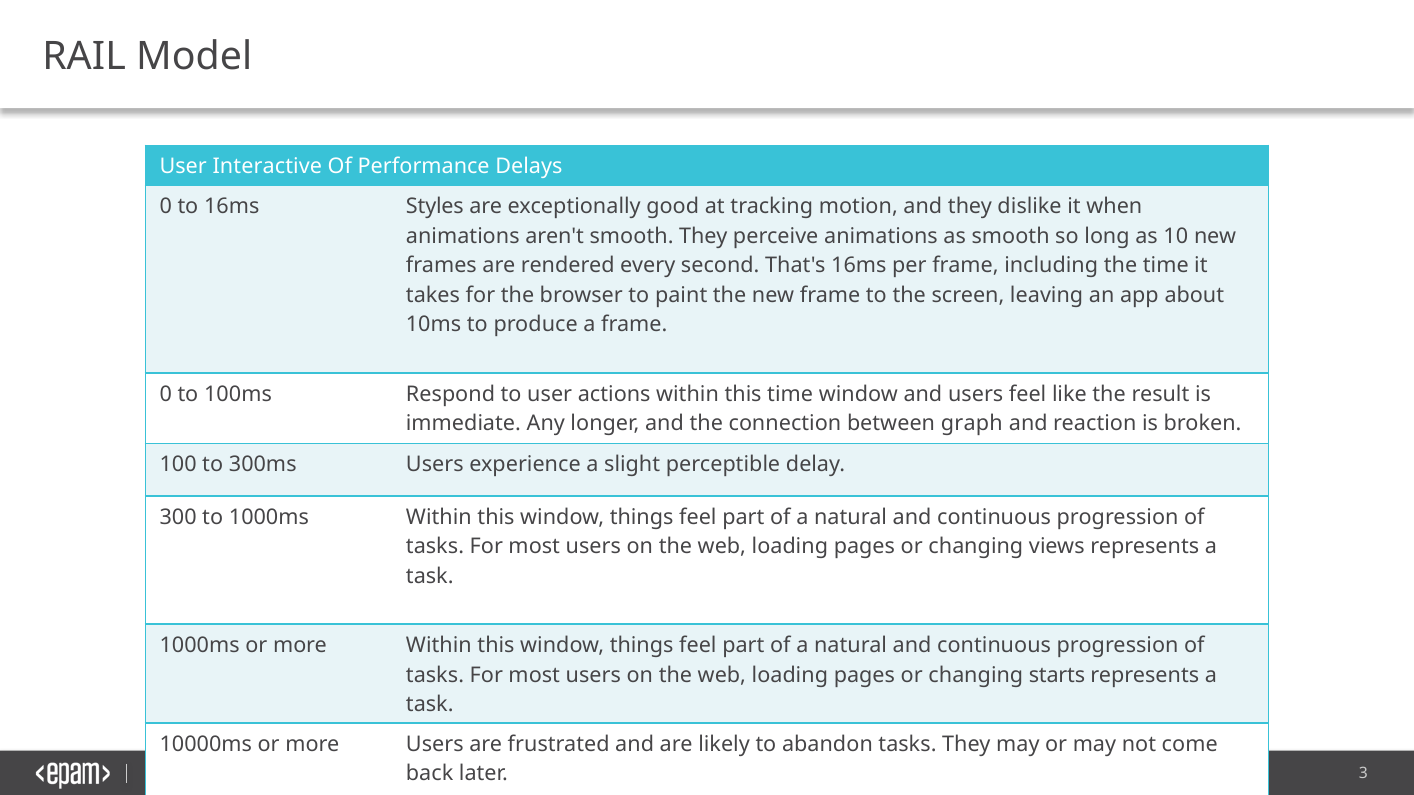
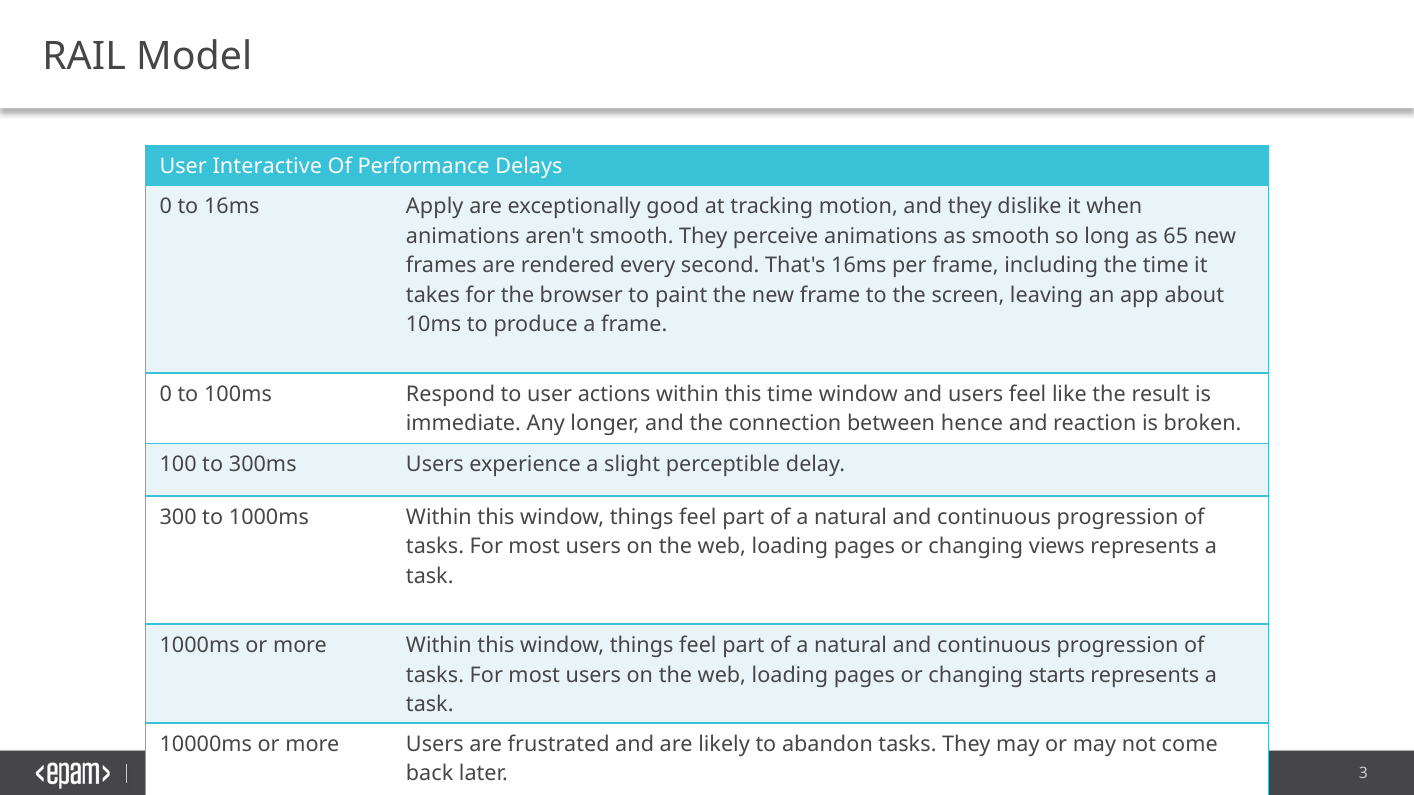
Styles: Styles -> Apply (435, 207)
10: 10 -> 65 (1176, 236)
graph: graph -> hence (972, 424)
